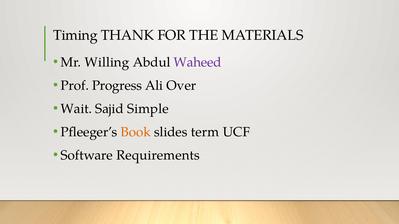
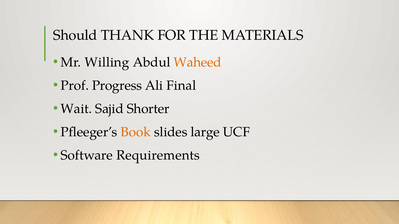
Timing: Timing -> Should (75, 35)
Waheed colour: purple -> orange (198, 62)
Over: Over -> Final (181, 86)
Simple: Simple -> Shorter (148, 109)
term: term -> large (205, 132)
